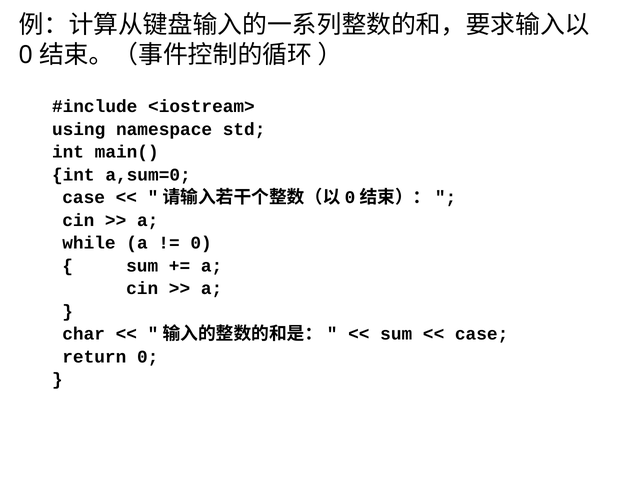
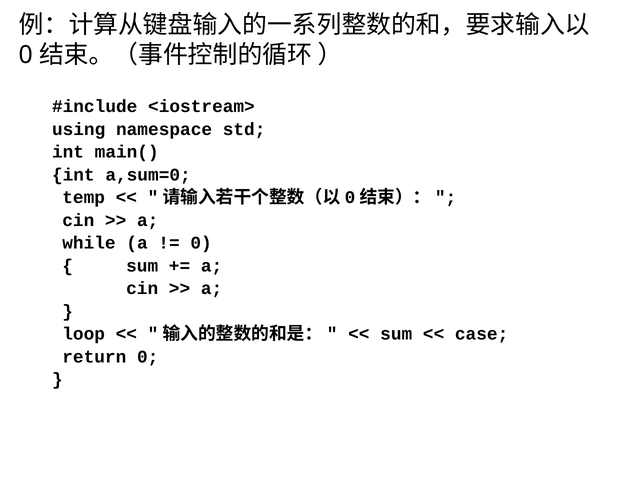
case: case -> temp (84, 197)
char: char -> loop (84, 334)
